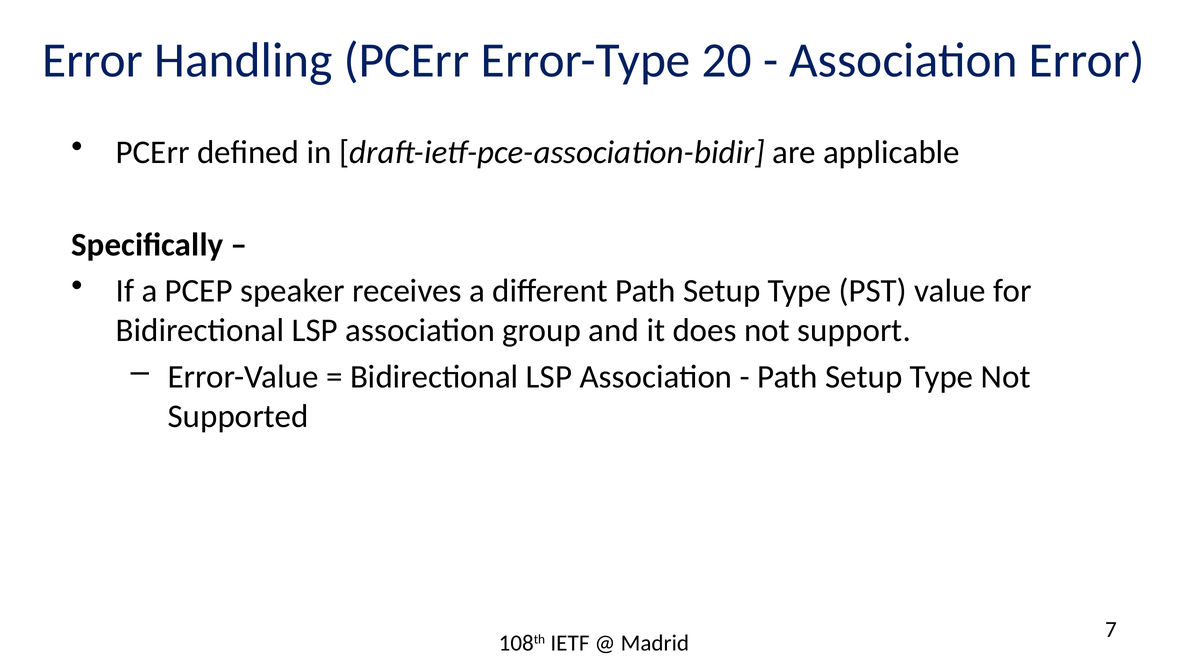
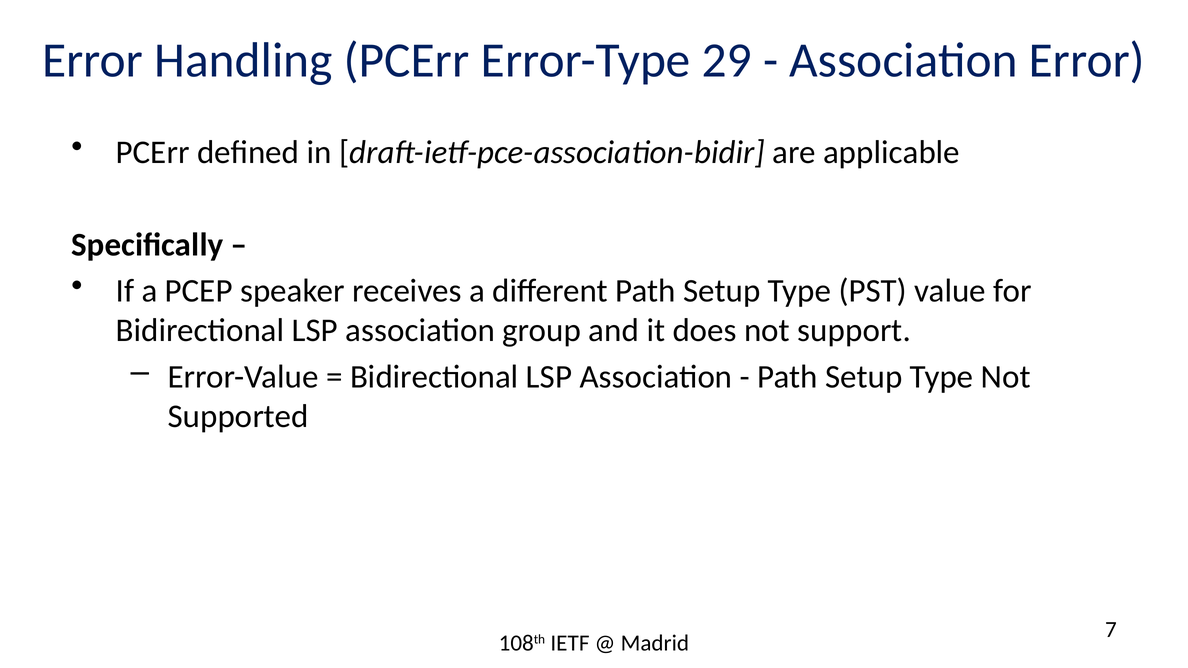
20: 20 -> 29 (727, 60)
